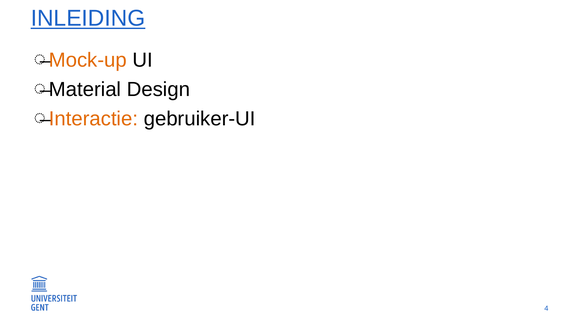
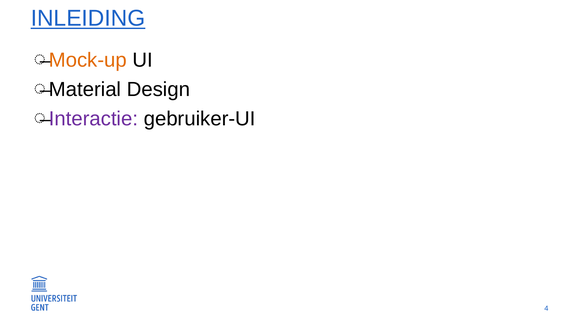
Interactie colour: orange -> purple (93, 119)
